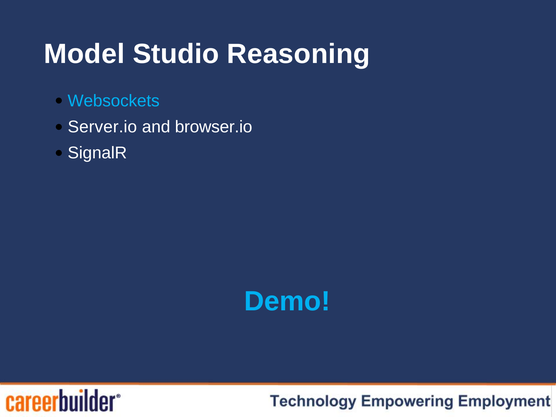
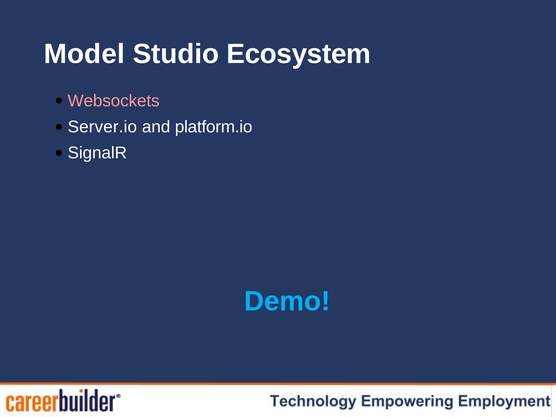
Reasoning: Reasoning -> Ecosystem (299, 54)
Websockets colour: light blue -> pink (114, 101)
browser.io: browser.io -> platform.io (214, 127)
